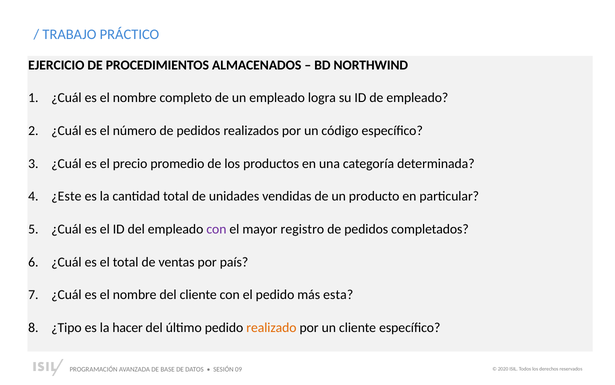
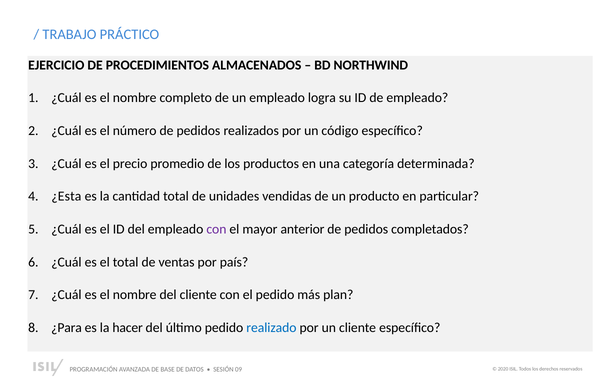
¿Este: ¿Este -> ¿Esta (66, 196)
registro: registro -> anterior (303, 229)
esta: esta -> plan (338, 294)
¿Tipo: ¿Tipo -> ¿Para (67, 327)
realizado colour: orange -> blue (271, 327)
